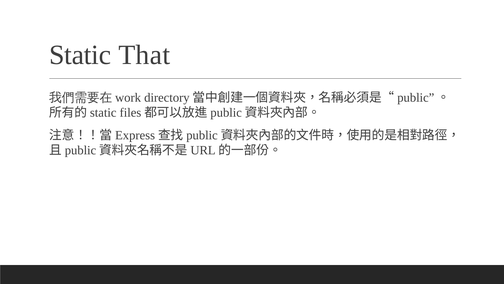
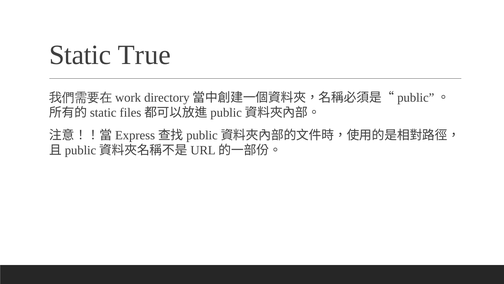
That: That -> True (144, 55)
